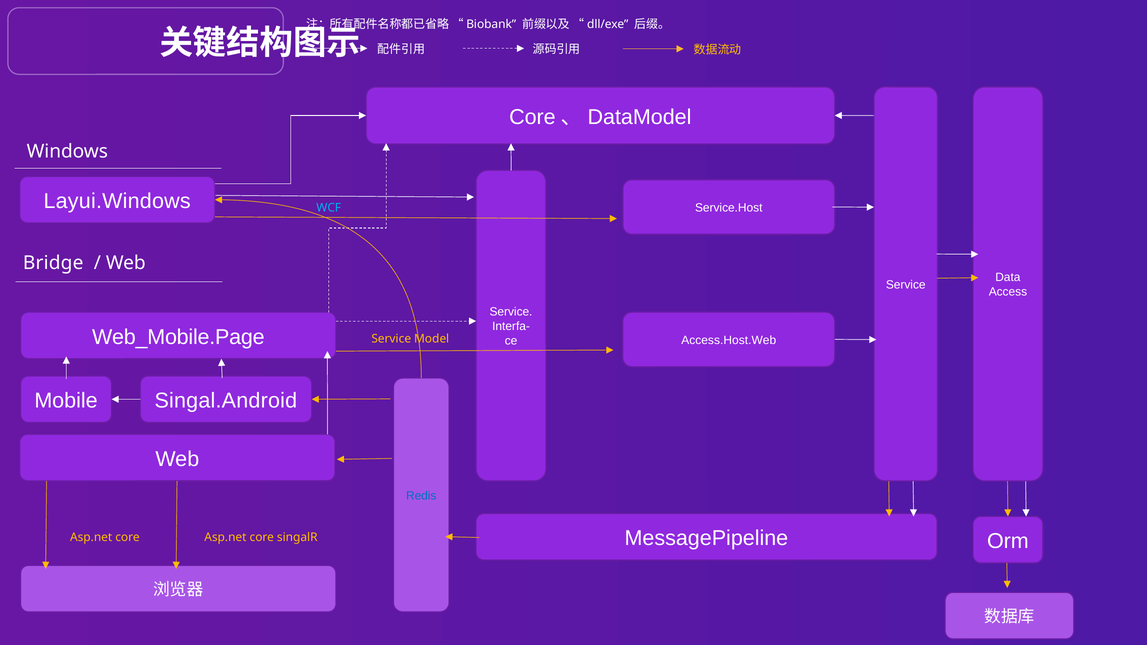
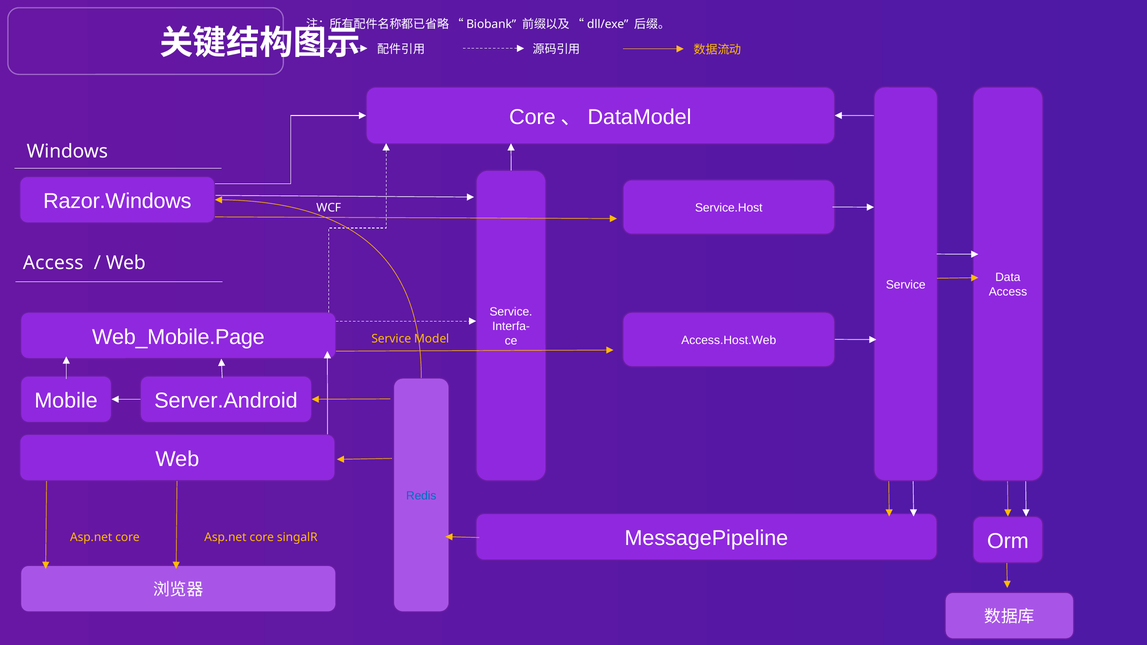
Layui.Windows: Layui.Windows -> Razor.Windows (117, 201)
WCF colour: light blue -> white (329, 208)
Bridge: Bridge -> Access (53, 263)
Singal.Android: Singal.Android -> Server.Android (226, 401)
